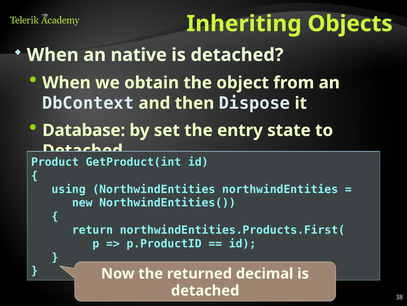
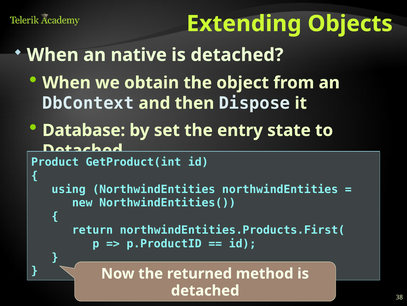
Inheriting: Inheriting -> Extending (244, 24)
decimal: decimal -> method (265, 273)
